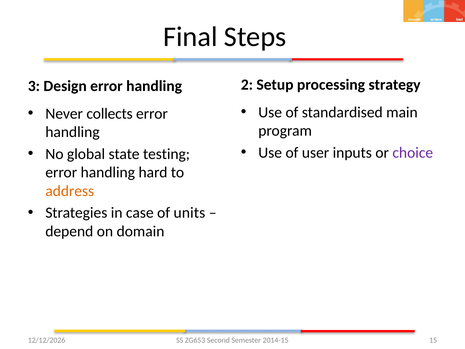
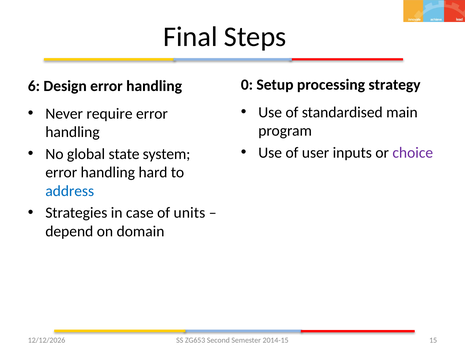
2: 2 -> 0 (247, 85)
3: 3 -> 6 (34, 86)
collects: collects -> require (109, 113)
testing: testing -> system (167, 154)
address colour: orange -> blue (70, 191)
